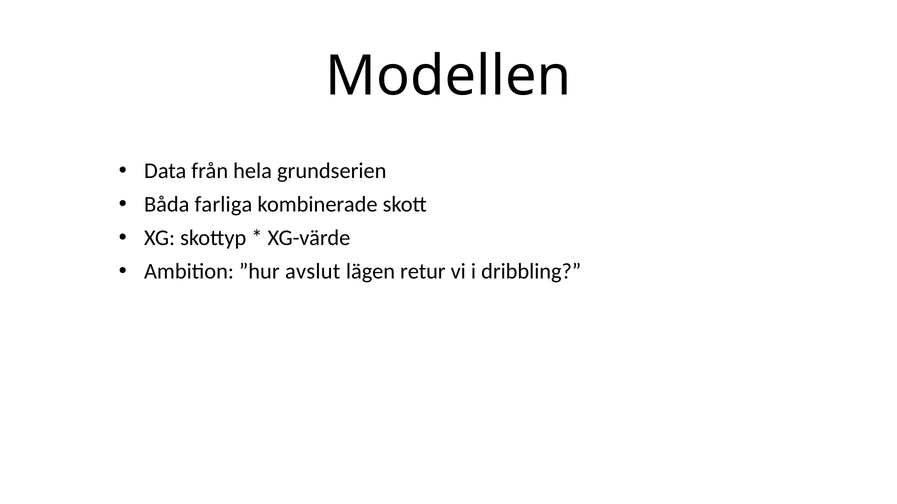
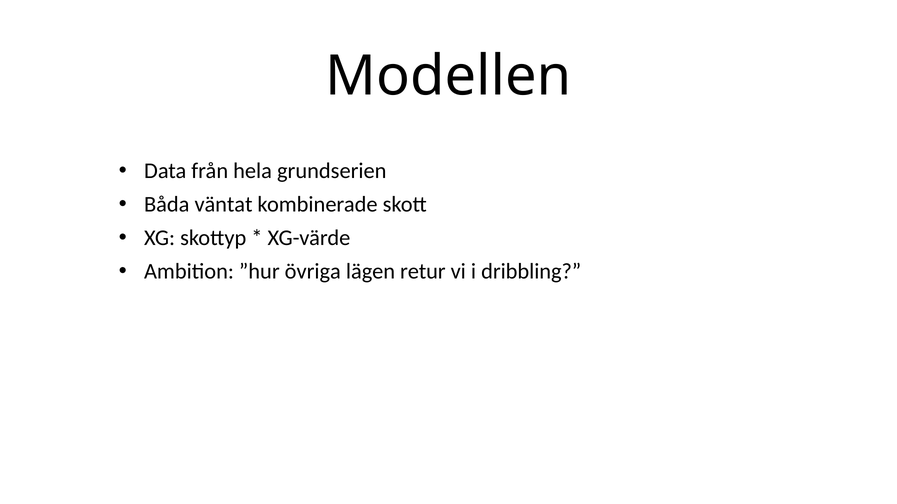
farliga: farliga -> väntat (224, 204)
avslut: avslut -> övriga (313, 272)
